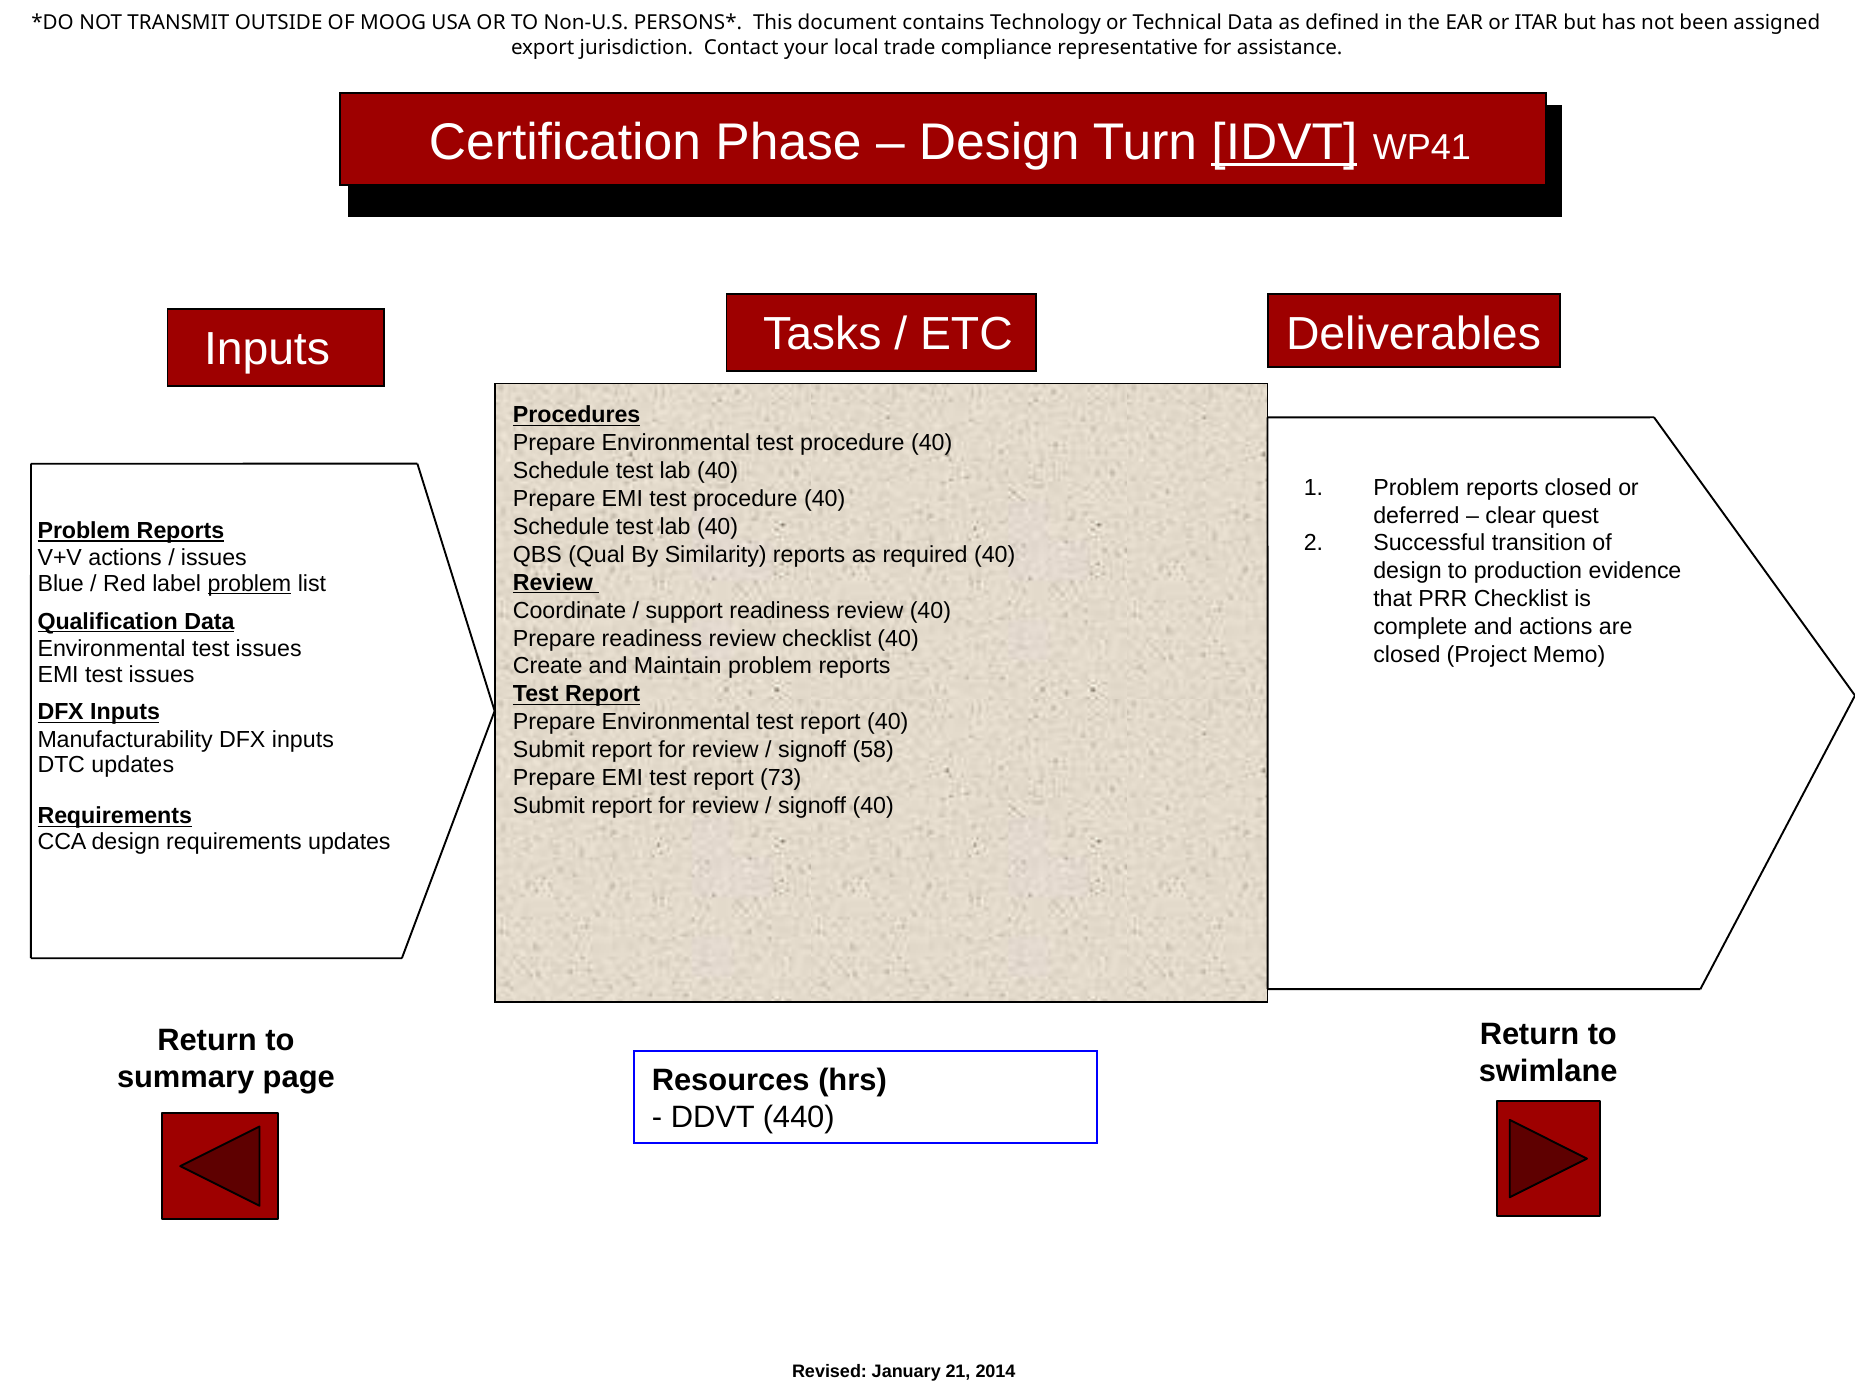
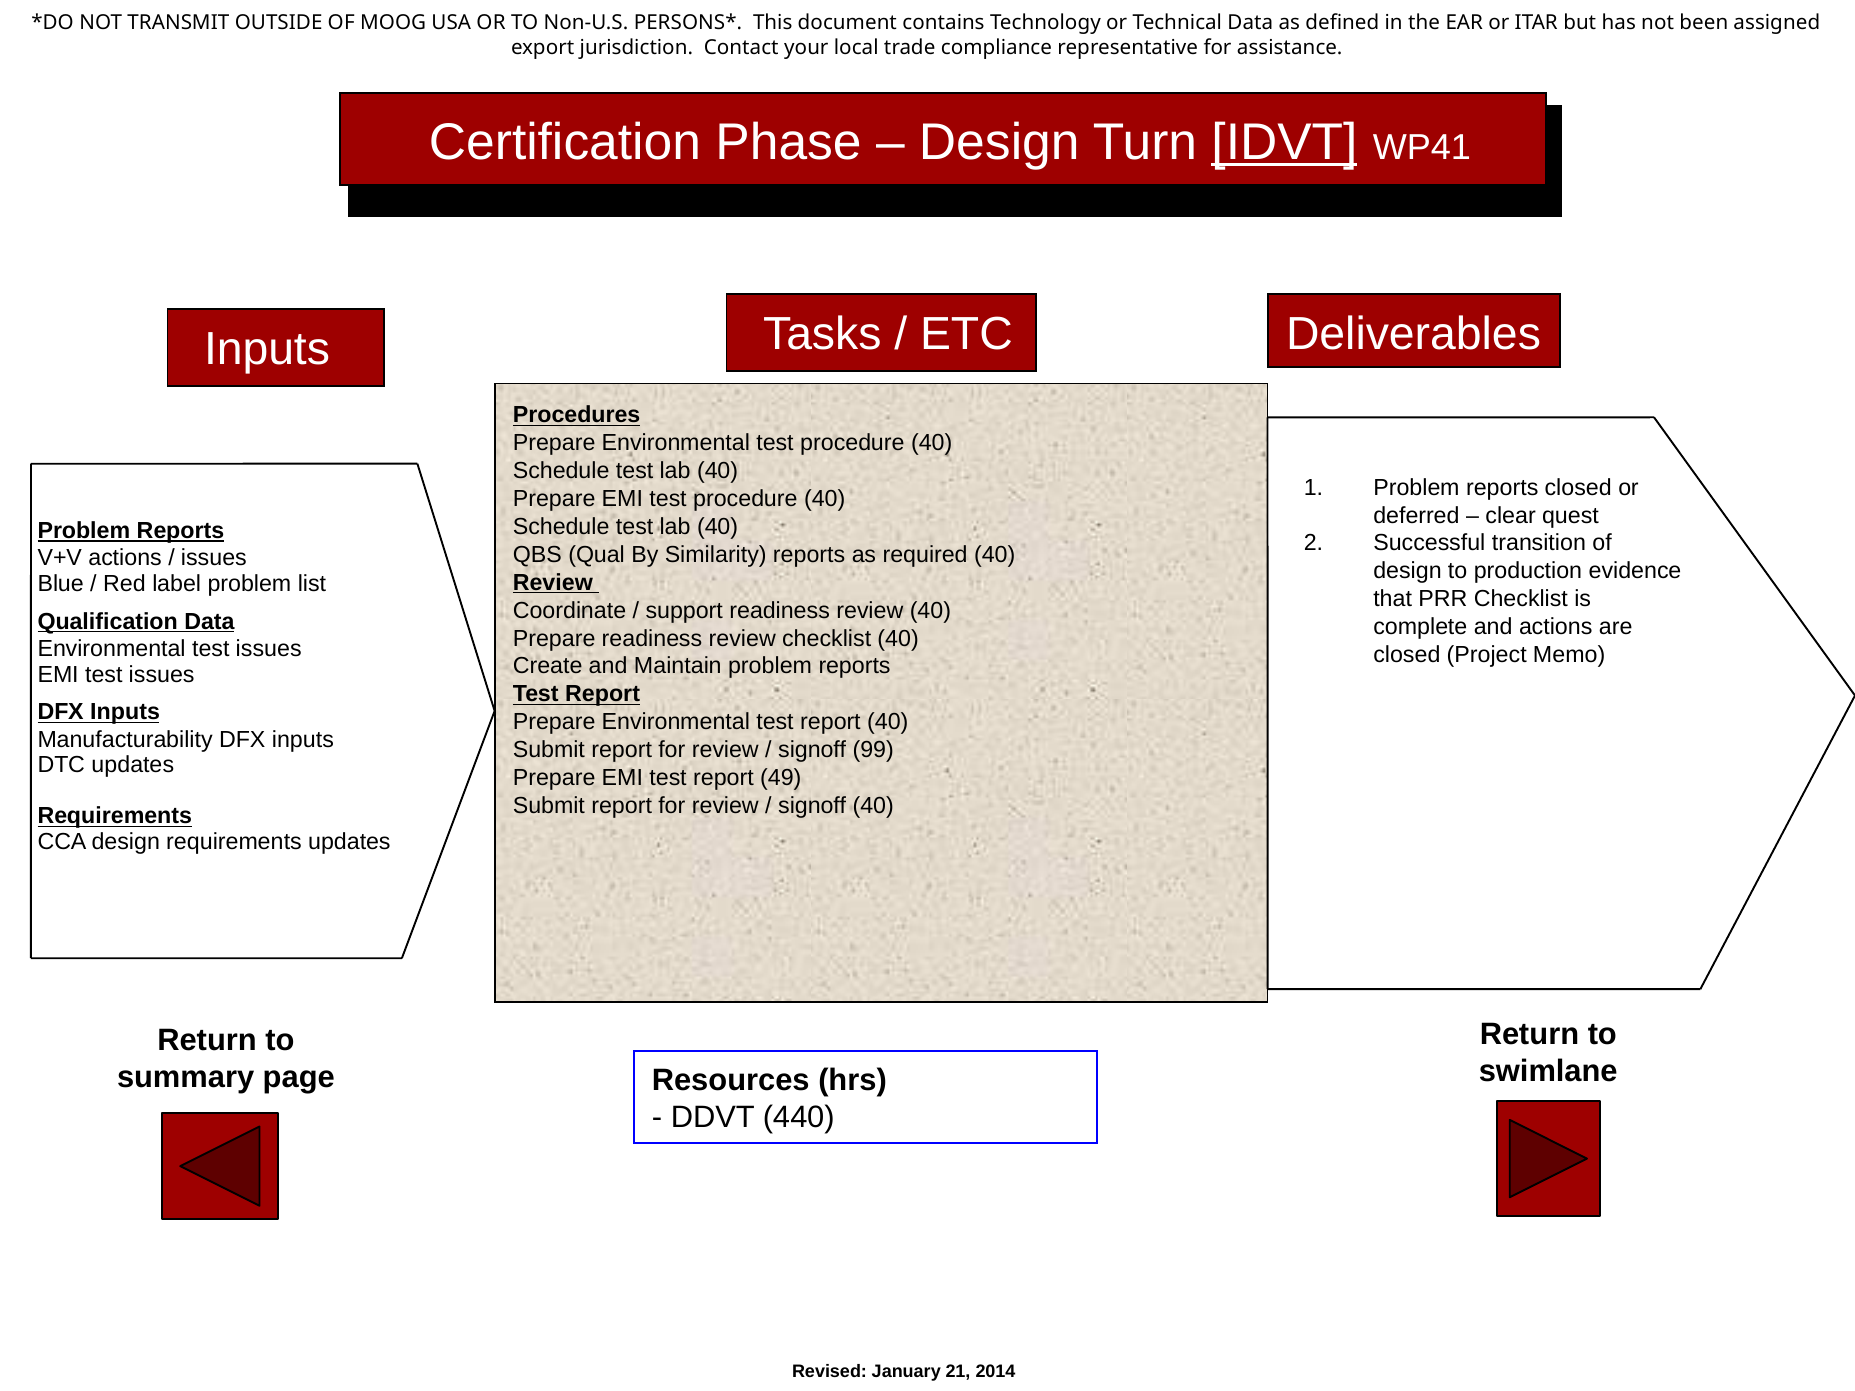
problem underline: present -> none (249, 584)
58: 58 -> 99 (873, 750)
73: 73 -> 49 (781, 778)
